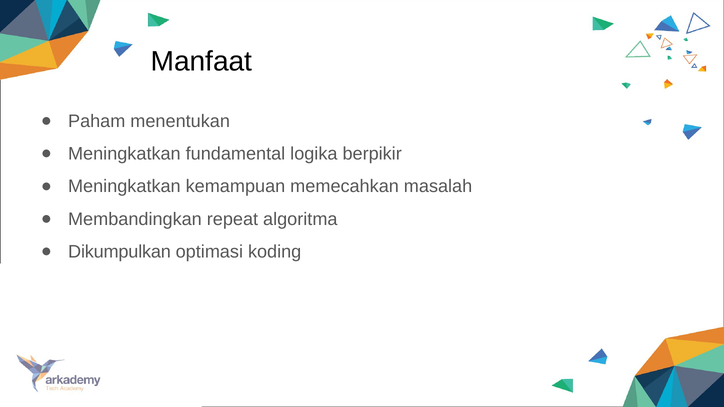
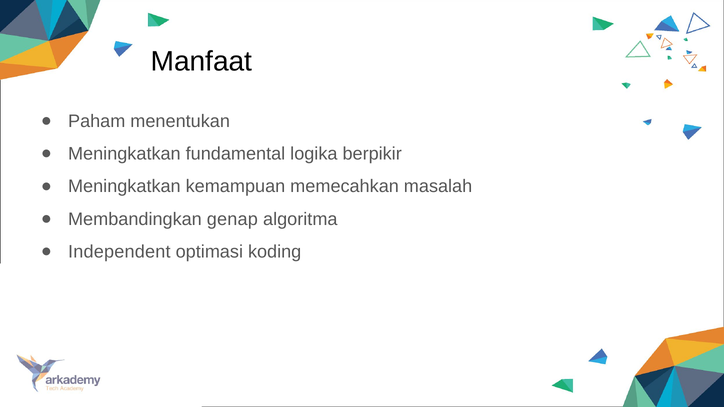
repeat: repeat -> genap (232, 219)
Dikumpulkan: Dikumpulkan -> Independent (119, 252)
